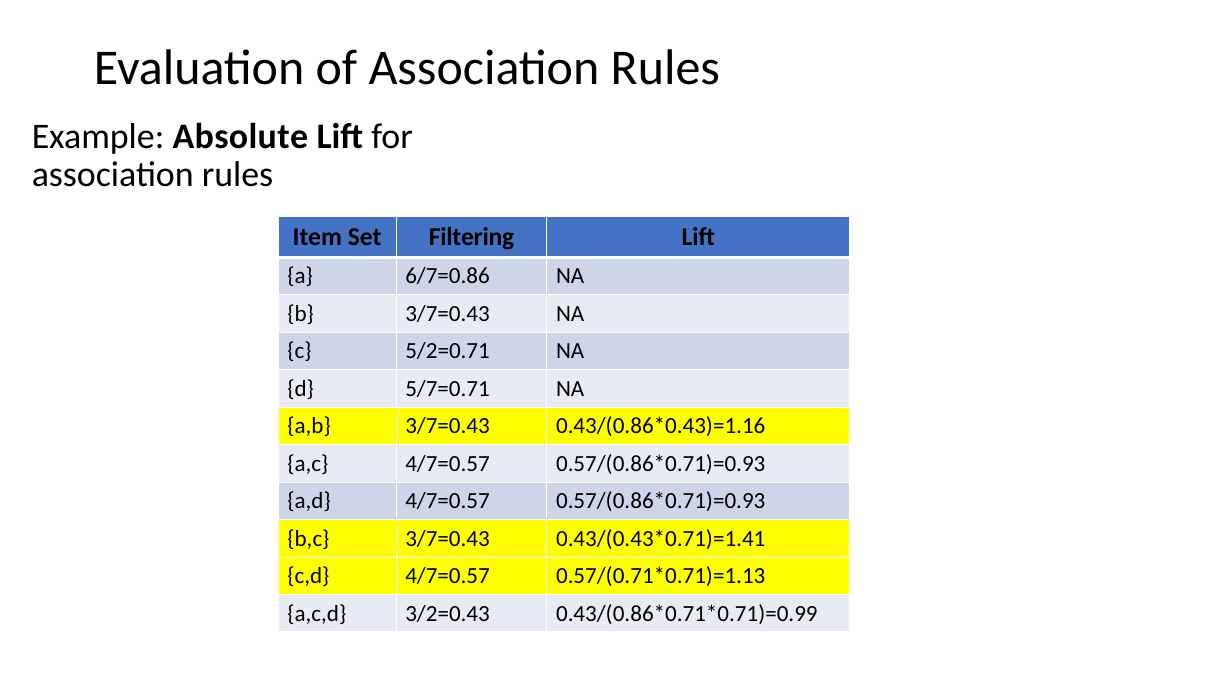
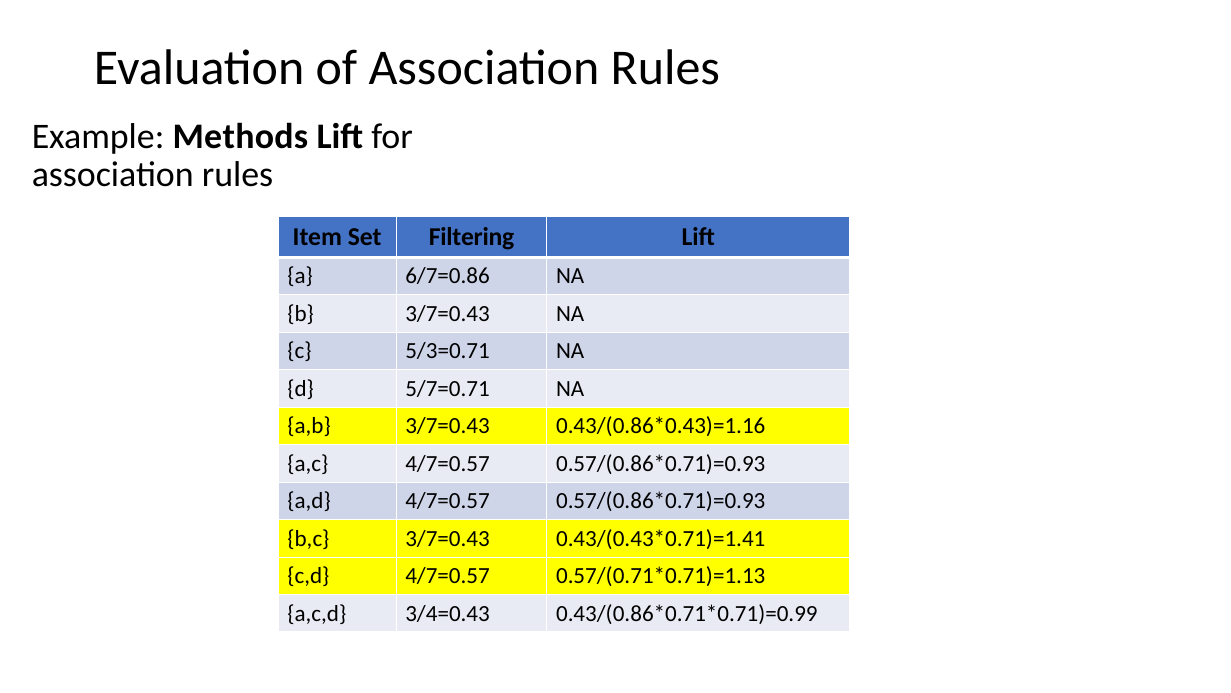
Absolute: Absolute -> Methods (240, 136)
5/2=0.71: 5/2=0.71 -> 5/3=0.71 (448, 351)
3/2=0.43: 3/2=0.43 -> 3/4=0.43 (448, 613)
